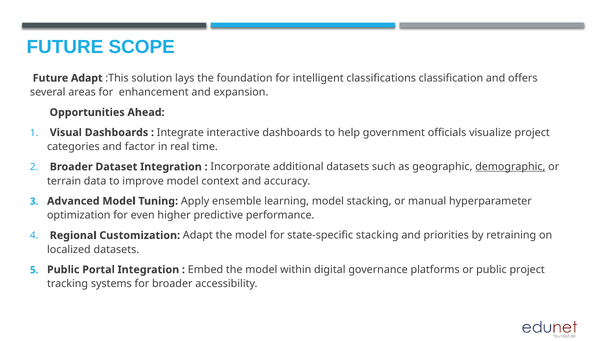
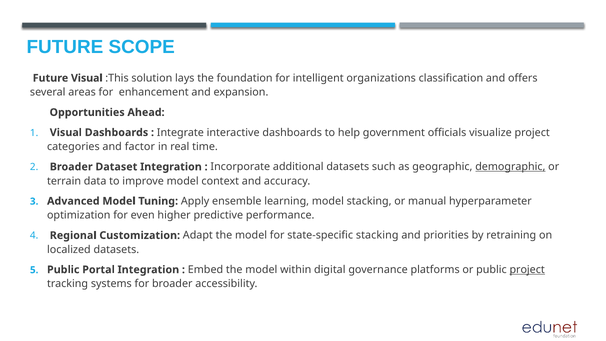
Future Adapt: Adapt -> Visual (87, 78)
classifications: classifications -> organizations (381, 78)
project underline: none -> present (527, 270)
